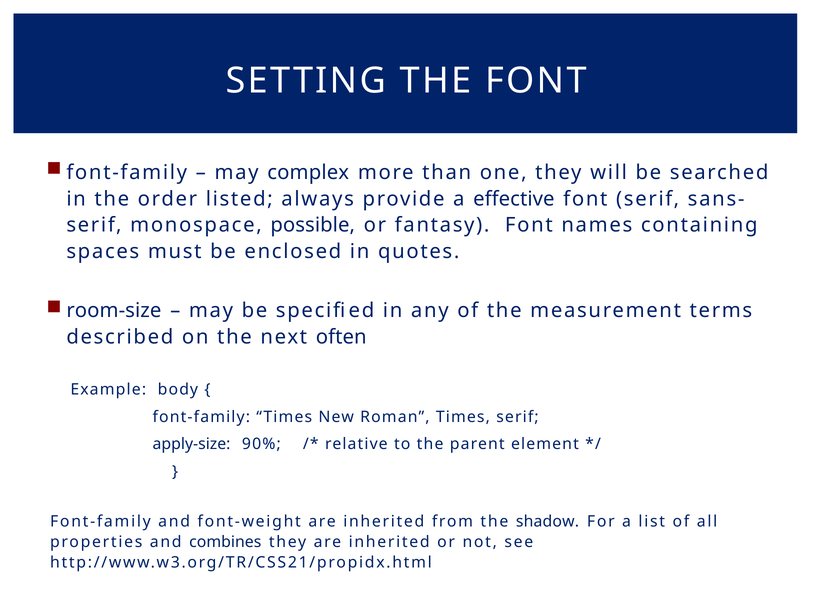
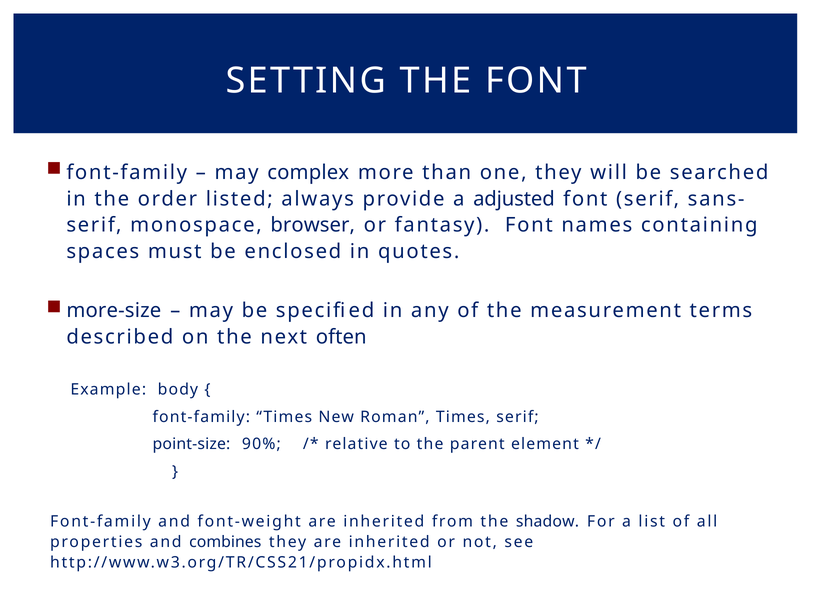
effective: effective -> adjusted (514, 199)
possible: possible -> browser (313, 225)
room-size: room-size -> more-size (114, 311)
apply-size: apply-size -> point-size (191, 444)
